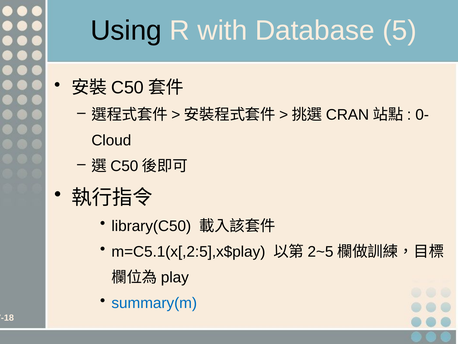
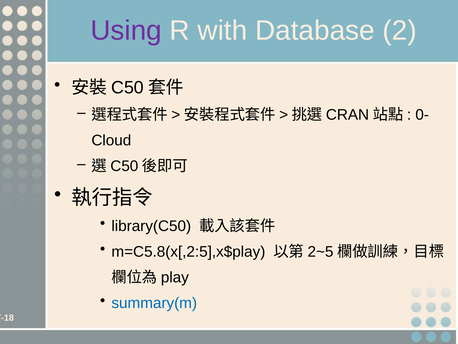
Using colour: black -> purple (126, 31)
5: 5 -> 2 (400, 31)
m=C5.1(x[,2:5],x$play: m=C5.1(x[,2:5],x$play -> m=C5.8(x[,2:5],x$play (188, 251)
